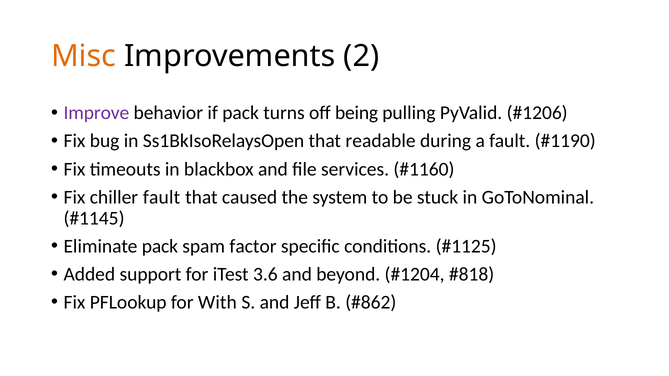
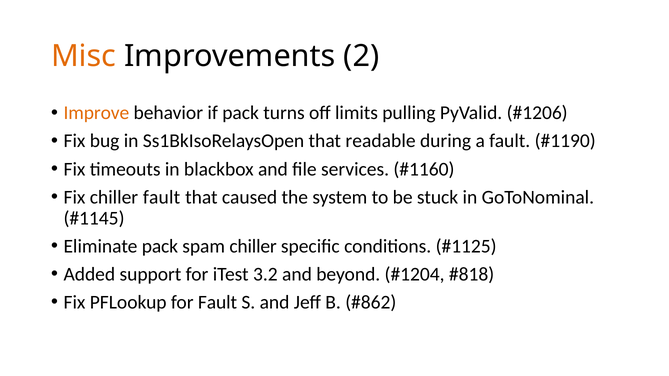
Improve colour: purple -> orange (96, 113)
being: being -> limits (357, 113)
spam factor: factor -> chiller (253, 246)
3.6: 3.6 -> 3.2 (265, 274)
for With: With -> Fault (218, 302)
